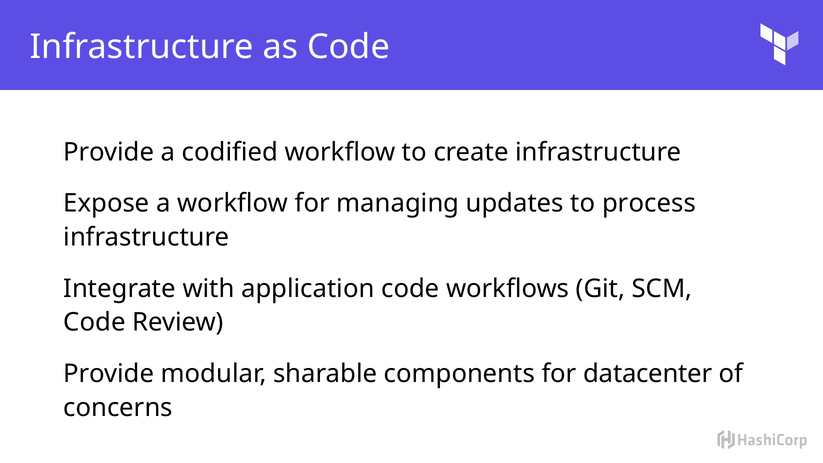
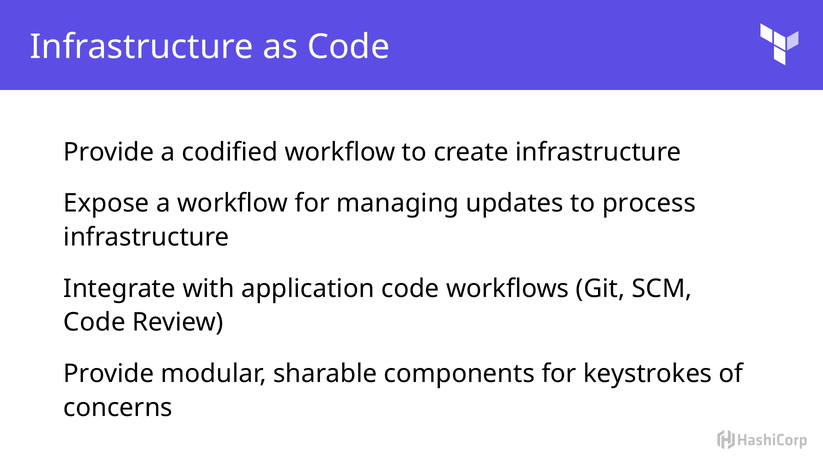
datacenter: datacenter -> keystrokes (648, 374)
